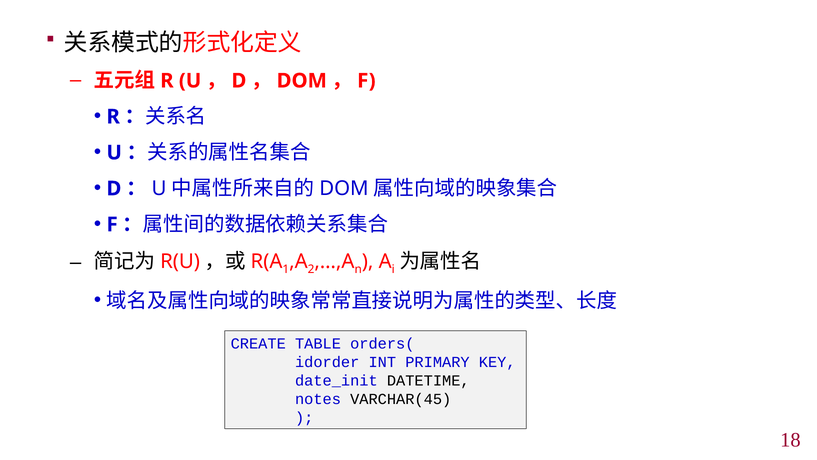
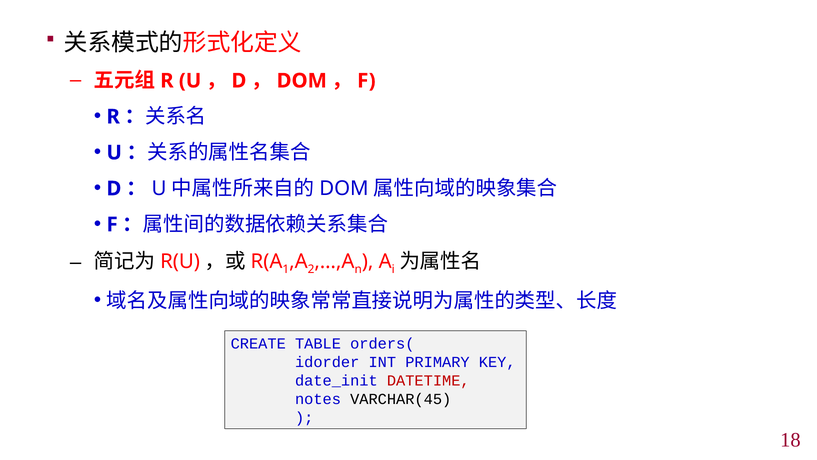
DATETIME colour: black -> red (428, 380)
